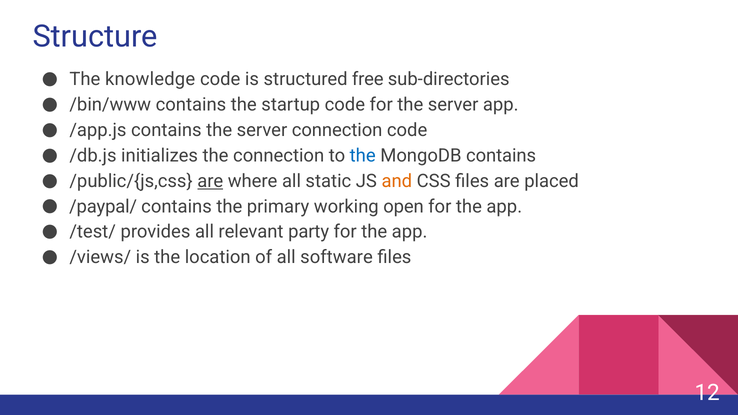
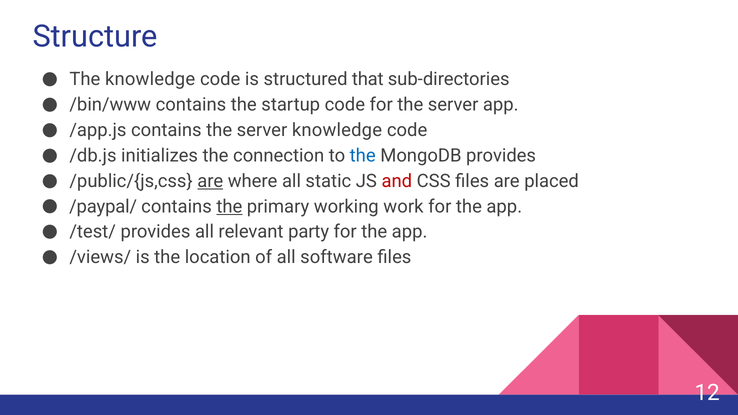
free: free -> that (368, 79)
server connection: connection -> knowledge (337, 130)
MongoDB contains: contains -> provides (501, 156)
and colour: orange -> red (397, 181)
the underline: none -> present (229, 207)
open: open -> work (403, 207)
